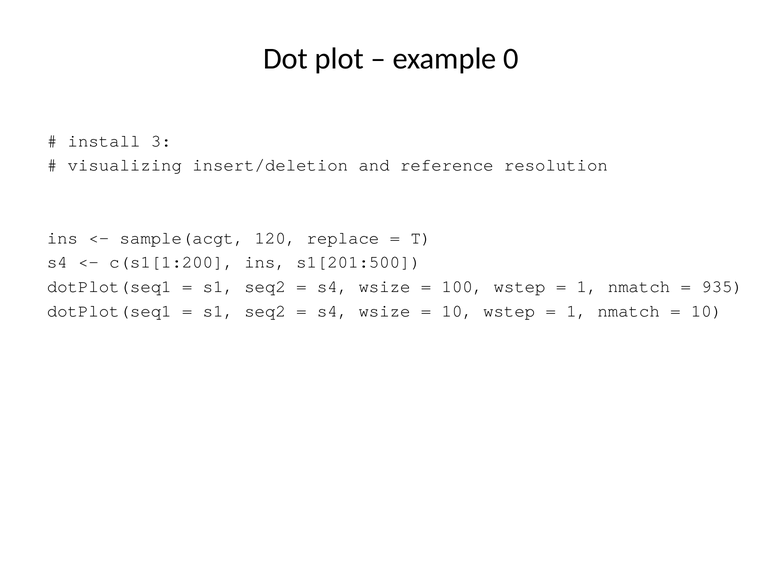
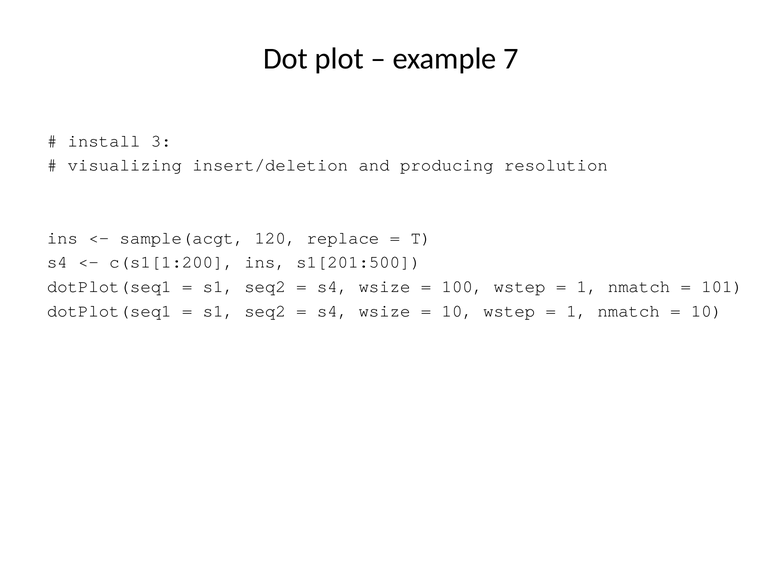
0: 0 -> 7 (511, 59)
reference: reference -> producing (447, 165)
935: 935 -> 101 (722, 287)
